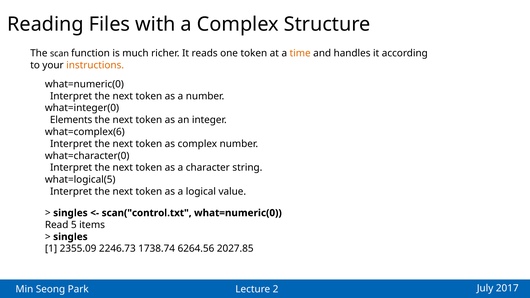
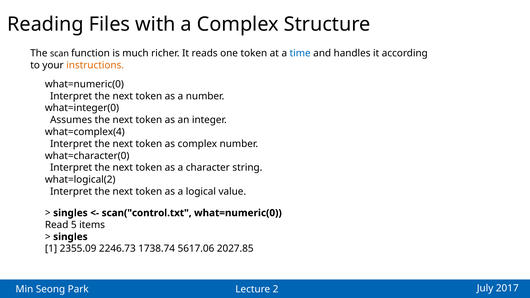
time colour: orange -> blue (300, 53)
Elements: Elements -> Assumes (71, 120)
what=complex(6: what=complex(6 -> what=complex(4 (85, 132)
what=logical(5: what=logical(5 -> what=logical(2 (80, 180)
6264.56: 6264.56 -> 5617.06 (196, 249)
